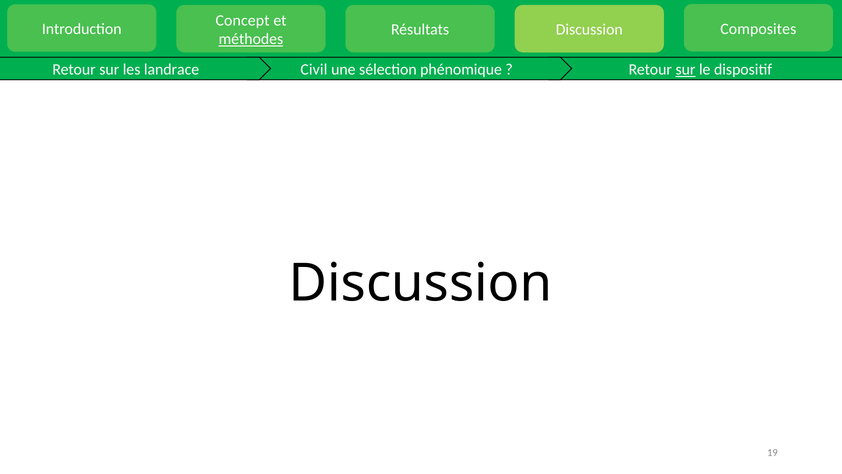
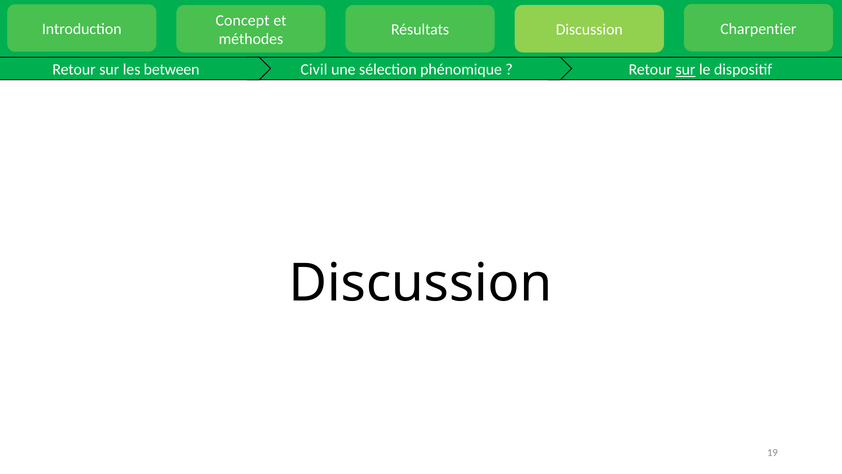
Composites: Composites -> Charpentier (758, 29)
méthodes underline: present -> none (251, 39)
landrace: landrace -> between (172, 70)
